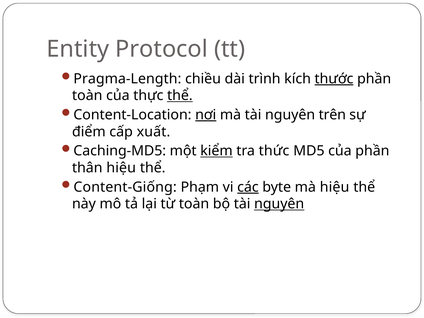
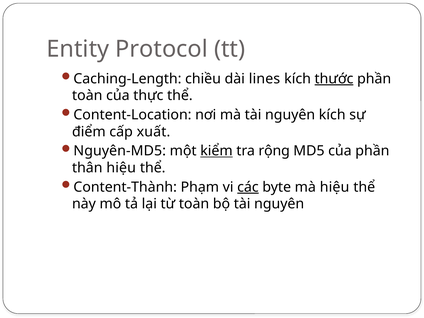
Pragma-Length: Pragma-Length -> Caching-Length (127, 79)
trình: trình -> lines (264, 79)
thể underline: present -> none (180, 96)
nơi underline: present -> none (206, 115)
nguyên trên: trên -> kích (332, 115)
Caching-MD5: Caching-MD5 -> Nguyên-MD5 (120, 151)
thức: thức -> rộng (274, 151)
Content-Giống: Content-Giống -> Content-Thành (125, 187)
nguyên underline: present -> none (279, 204)
